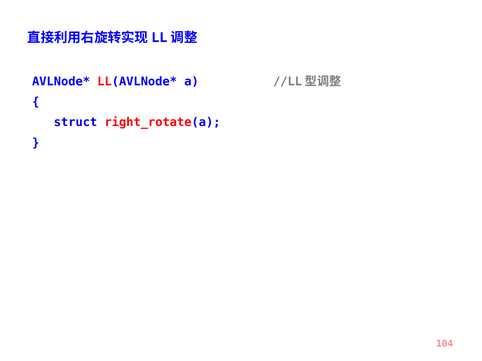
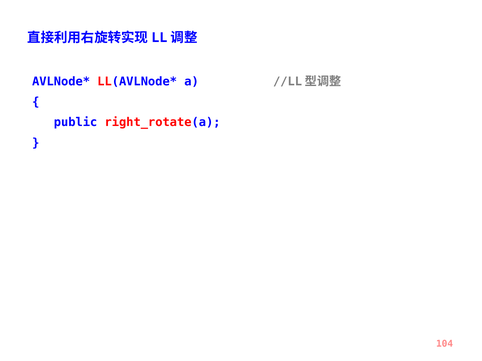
struct: struct -> public (76, 123)
